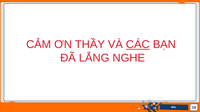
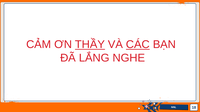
THẦY underline: none -> present (90, 45)
